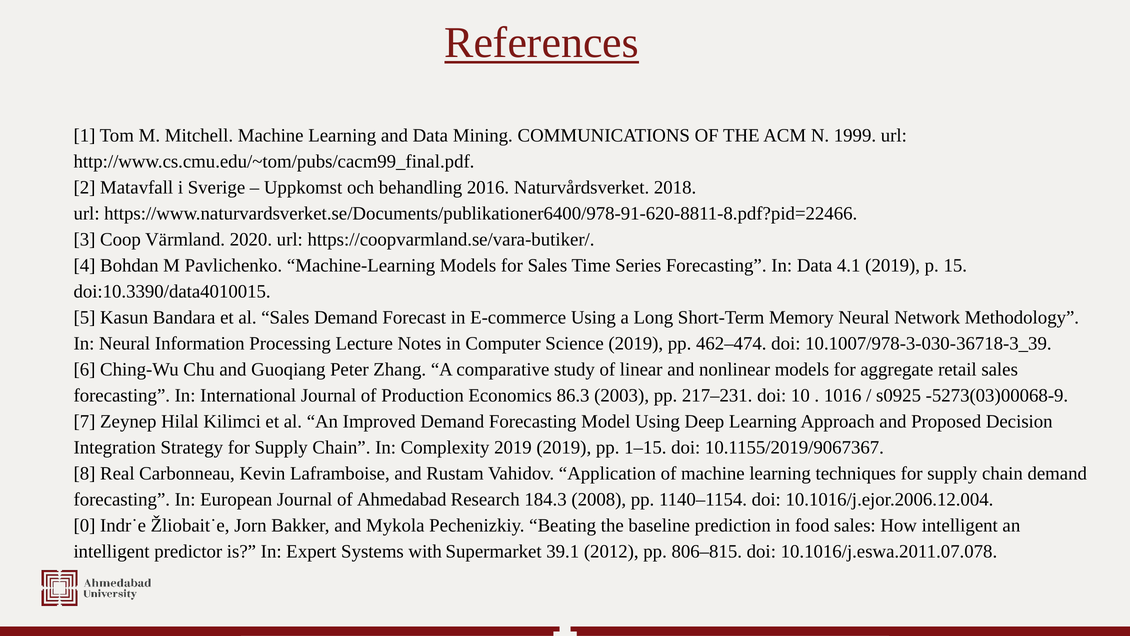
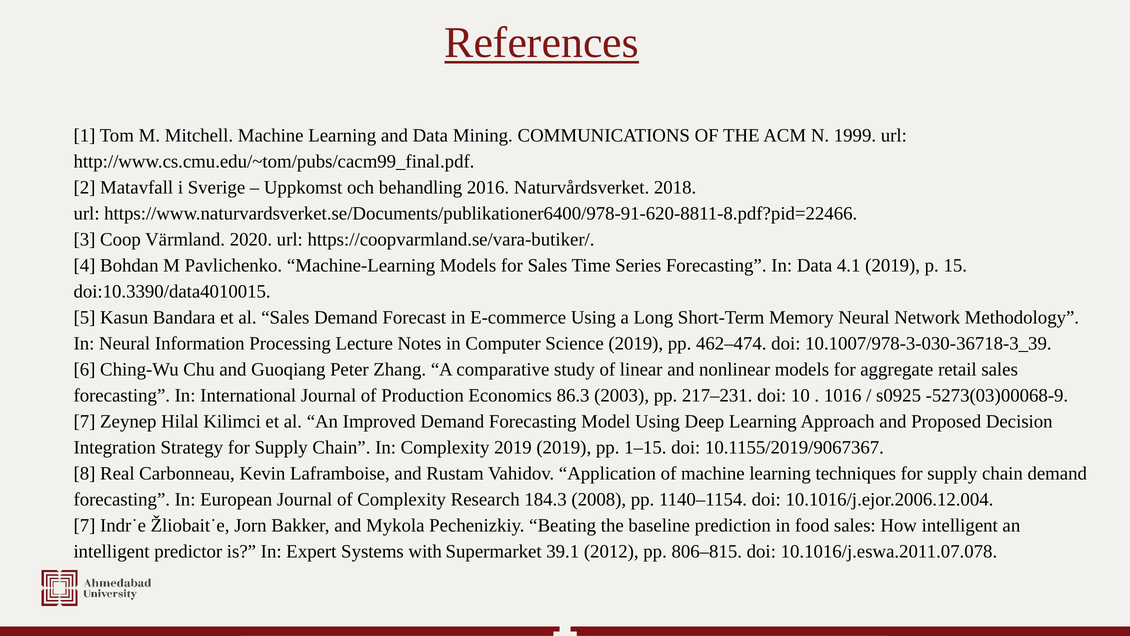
of Ahmedabad: Ahmedabad -> Complexity (402, 499)
0: 0 -> 7 (84, 525)
